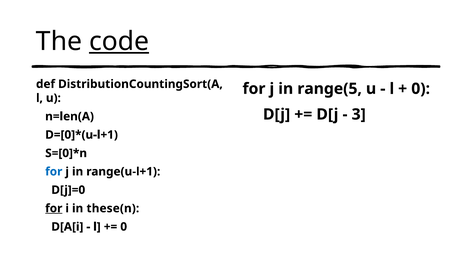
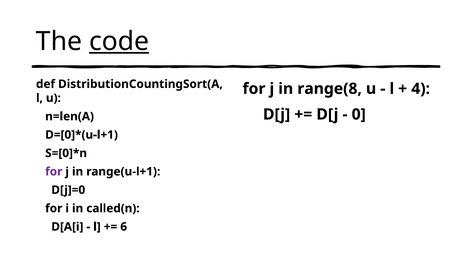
range(5: range(5 -> range(8 (330, 89)
0: 0 -> 4 (421, 89)
3: 3 -> 0 (359, 115)
for colour: blue -> purple (54, 172)
for underline: present -> none (54, 209)
these(n: these(n -> called(n (113, 209)
0: 0 -> 6 (124, 227)
